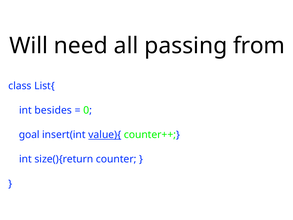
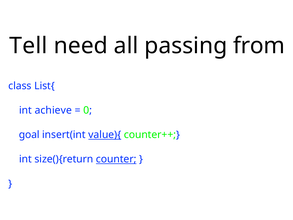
Will: Will -> Tell (28, 46)
besides: besides -> achieve (53, 110)
counter underline: none -> present (116, 159)
